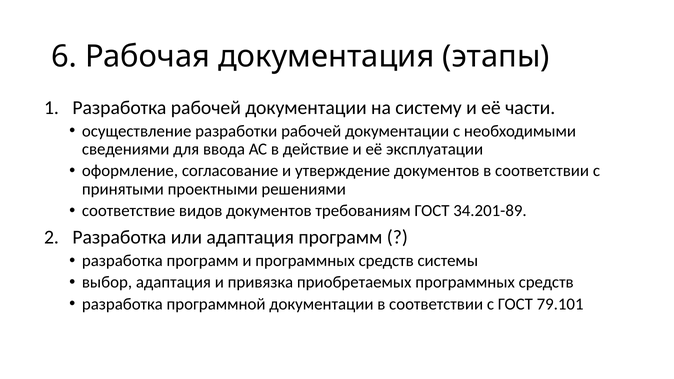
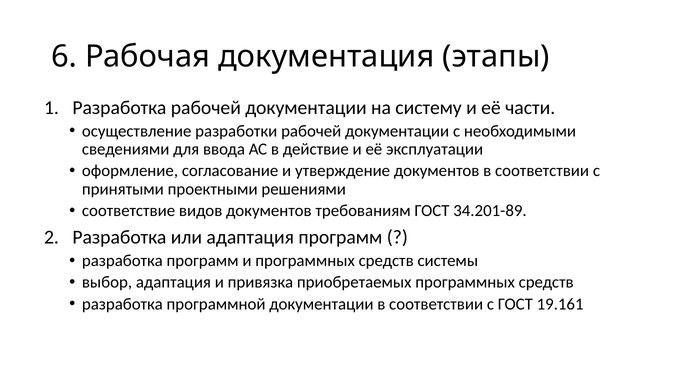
79.101: 79.101 -> 19.161 (560, 304)
